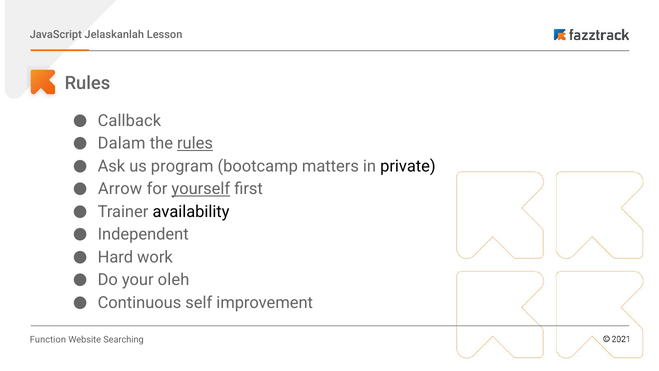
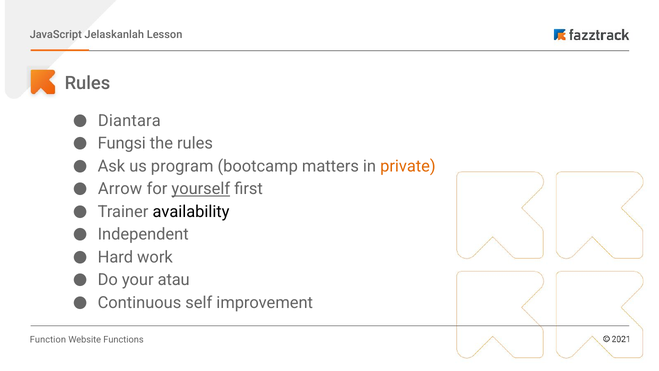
Callback: Callback -> Diantara (129, 121)
Dalam: Dalam -> Fungsi (122, 143)
rules underline: present -> none (195, 143)
private colour: black -> orange (408, 166)
oleh: oleh -> atau (174, 280)
Searching: Searching -> Functions (123, 339)
